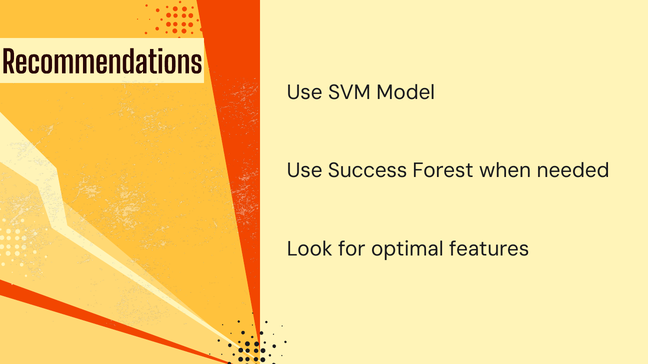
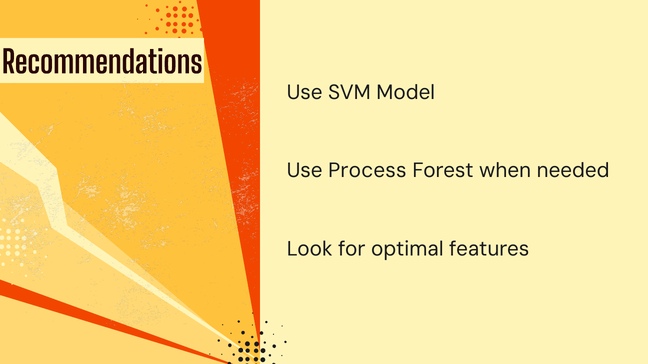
Success: Success -> Process (367, 171)
